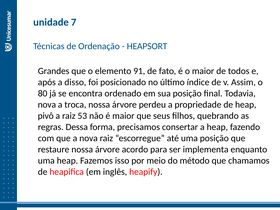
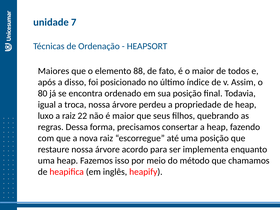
Grandes: Grandes -> Maiores (54, 71)
91: 91 -> 88 (139, 71)
nova: nova -> igual (47, 105)
pivô: pivô -> luxo (46, 116)
53: 53 -> 22 (82, 116)
